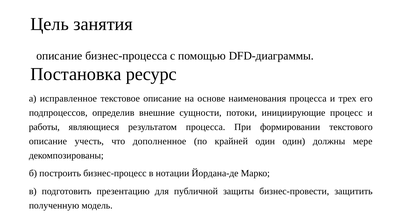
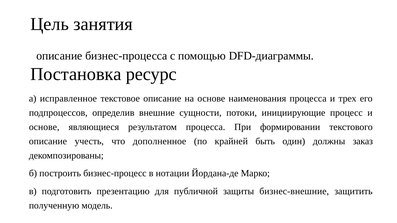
работы: работы -> основе (44, 127)
крайней один: один -> быть (265, 141)
мере: мере -> заказ (363, 141)
бизнес-провести: бизнес-провести -> бизнес-внешние (294, 192)
